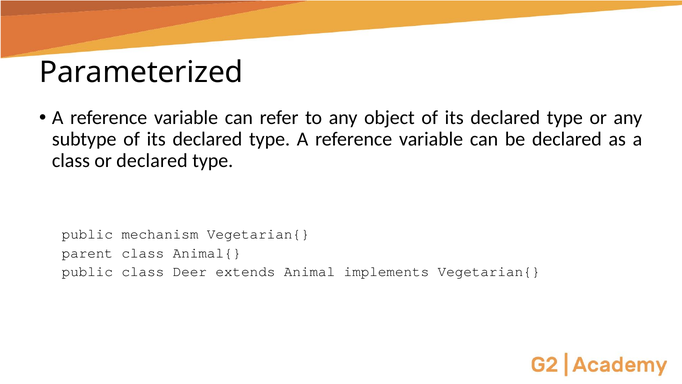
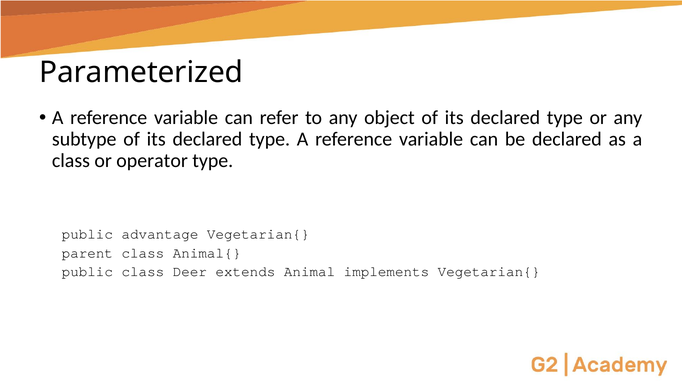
or declared: declared -> operator (152, 161)
mechanism: mechanism -> advantage (160, 234)
